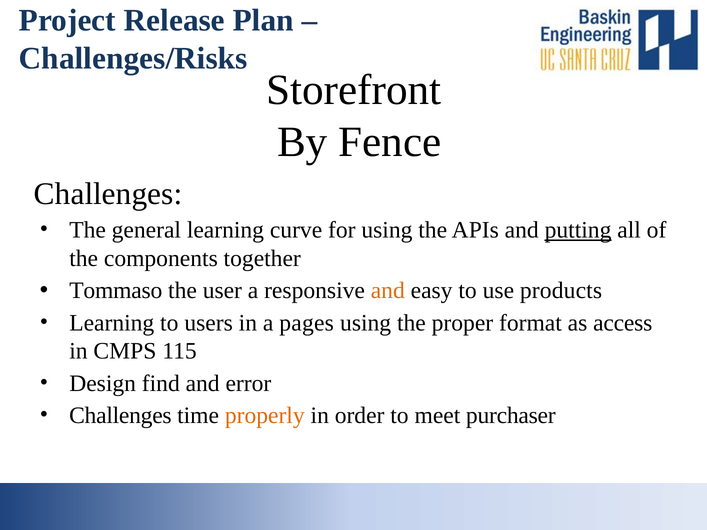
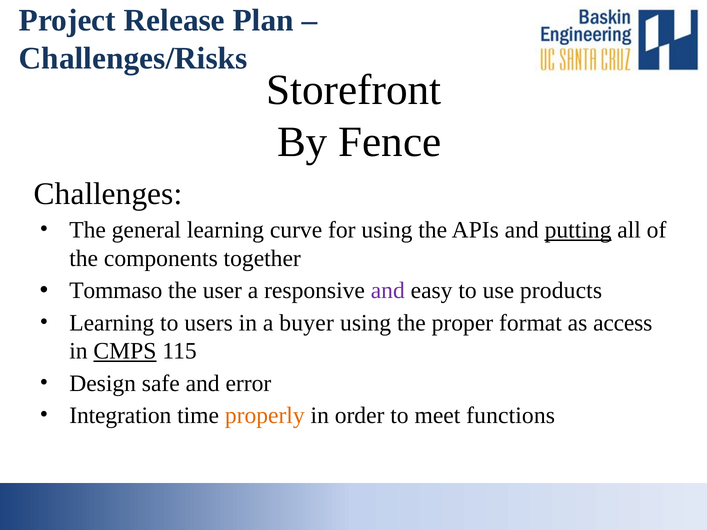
and colour: orange -> purple (388, 291)
pages: pages -> buyer (307, 323)
CMPS underline: none -> present (125, 351)
find: find -> safe (161, 383)
Challenges: Challenges -> Integration (120, 416)
purchaser: purchaser -> functions (511, 416)
